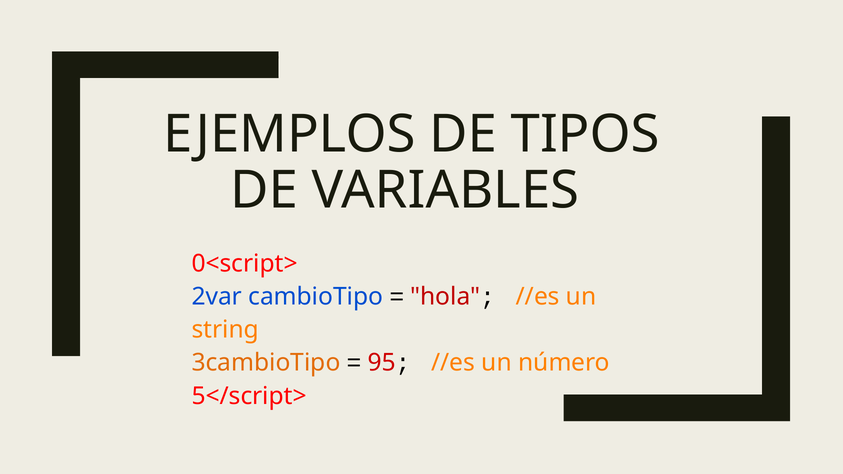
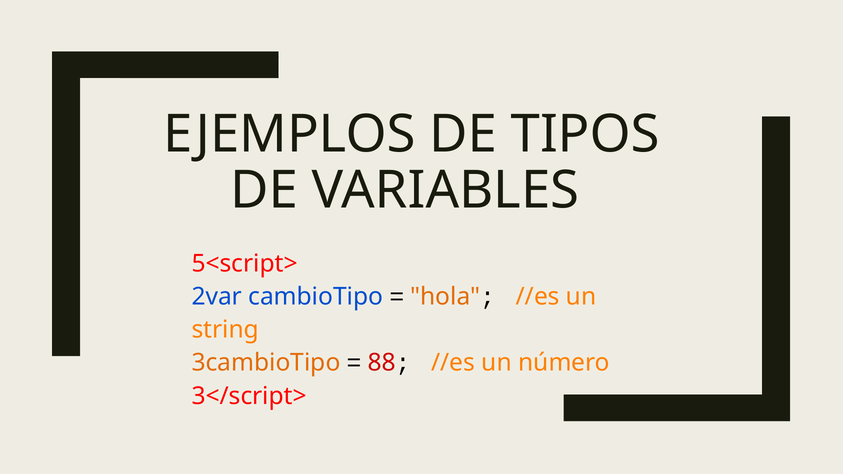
0<script>: 0<script> -> 5<script> (245, 264)
hola colour: red -> orange (445, 297)
95: 95 -> 88 (382, 363)
5</script>: 5</script> -> 3</script> (249, 396)
